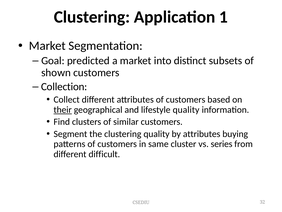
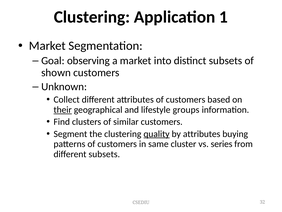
predicted: predicted -> observing (88, 61)
Collection: Collection -> Unknown (64, 87)
lifestyle quality: quality -> groups (186, 110)
quality underline: none -> present (157, 134)
different difficult: difficult -> subsets (104, 154)
